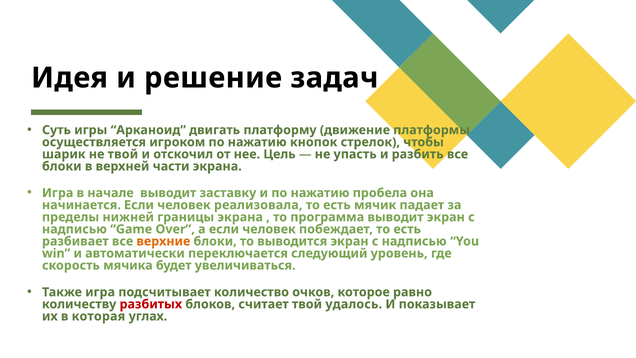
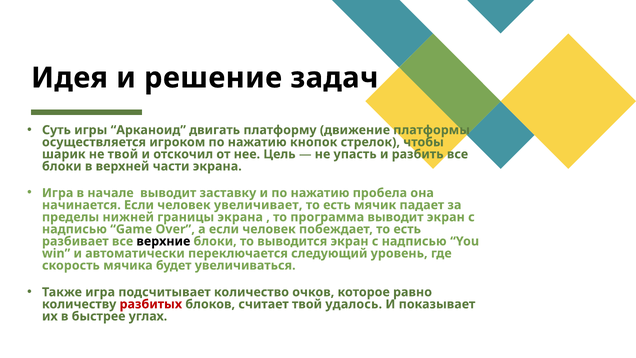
реализовала: реализовала -> увеличивает (258, 205)
верхние colour: orange -> black (163, 241)
которая: которая -> быстрее (99, 316)
